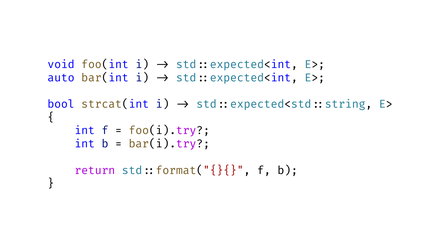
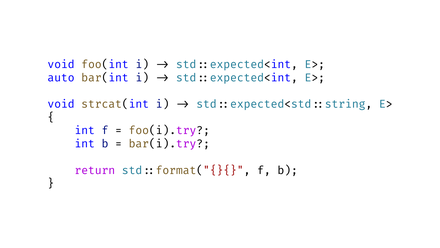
bool: bool -> void (61, 104)
